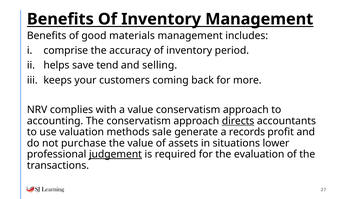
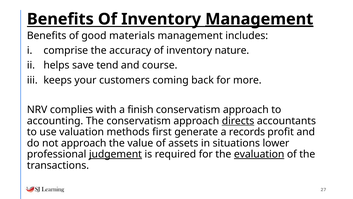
Management underline: none -> present (259, 19)
period: period -> nature (232, 50)
selling: selling -> course (160, 65)
a value: value -> finish (140, 109)
sale: sale -> first (162, 132)
not purchase: purchase -> approach (84, 143)
evaluation underline: none -> present (259, 154)
